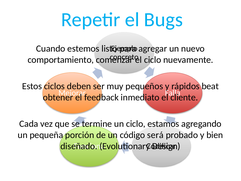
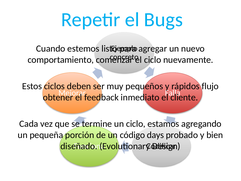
beat: beat -> flujo (210, 86)
será: será -> days (155, 135)
